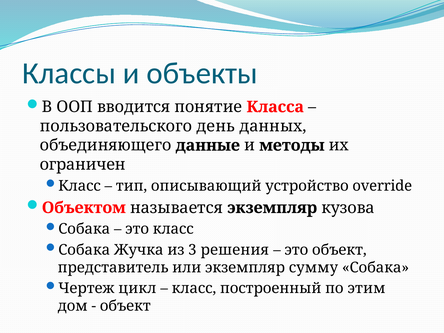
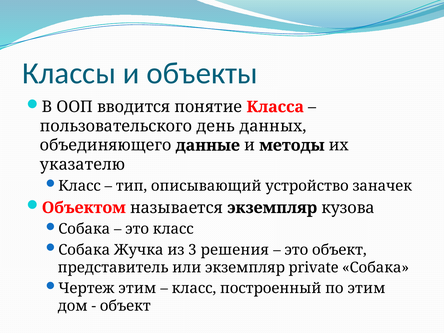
ограничен: ограничен -> указателю (83, 165)
override: override -> заначек (382, 186)
сумму: сумму -> private (314, 268)
Чертеж цикл: цикл -> этим (137, 288)
